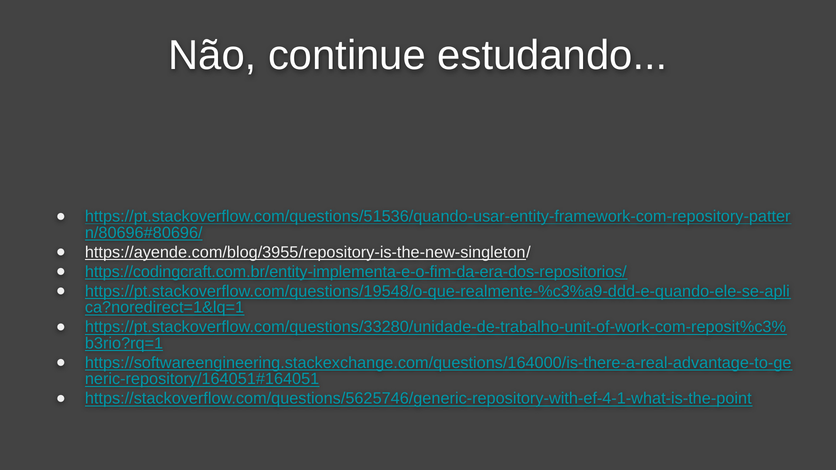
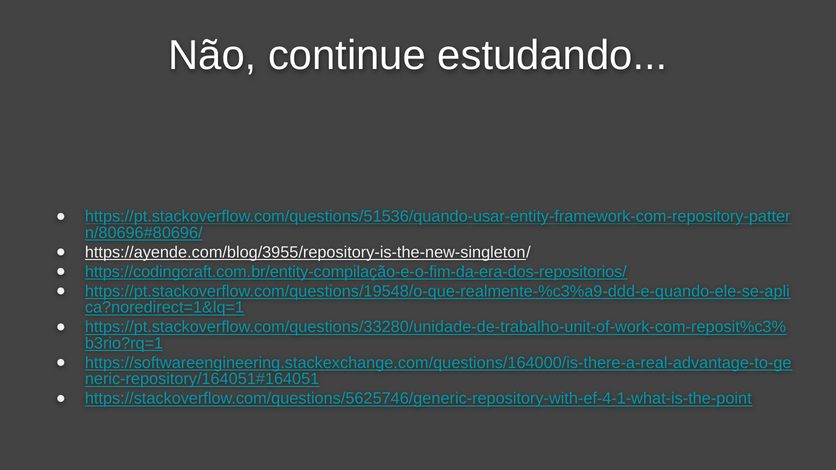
https://codingcraft.com.br/entity-implementa-e-o-fim-da-era-dos-repositorios/: https://codingcraft.com.br/entity-implementa-e-o-fim-da-era-dos-repositorios/ -> https://codingcraft.com.br/entity-compilação-e-o-fim-da-era-dos-repositorios/ (356, 272)
